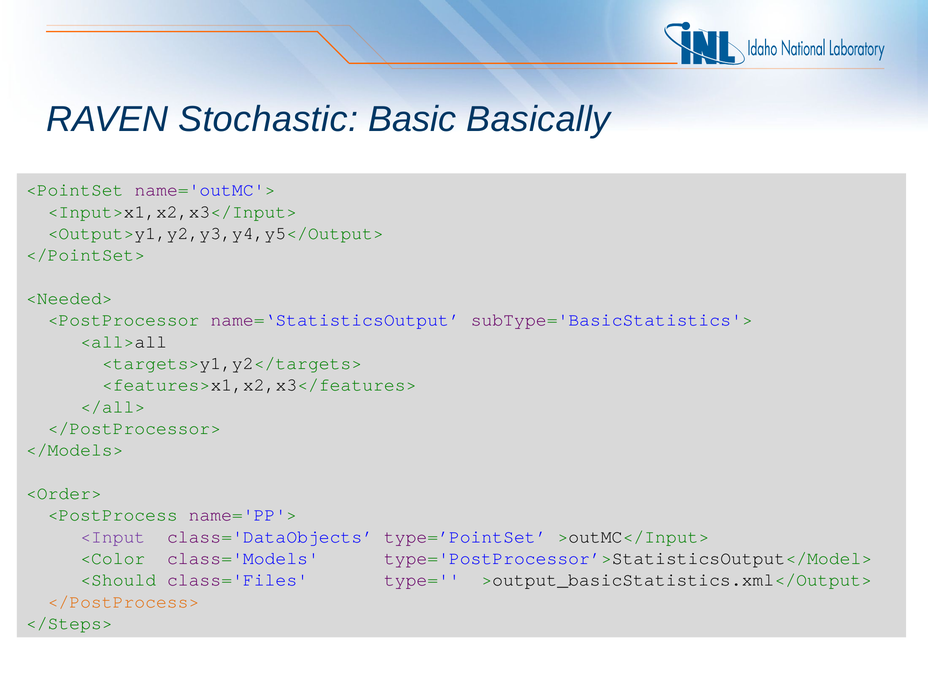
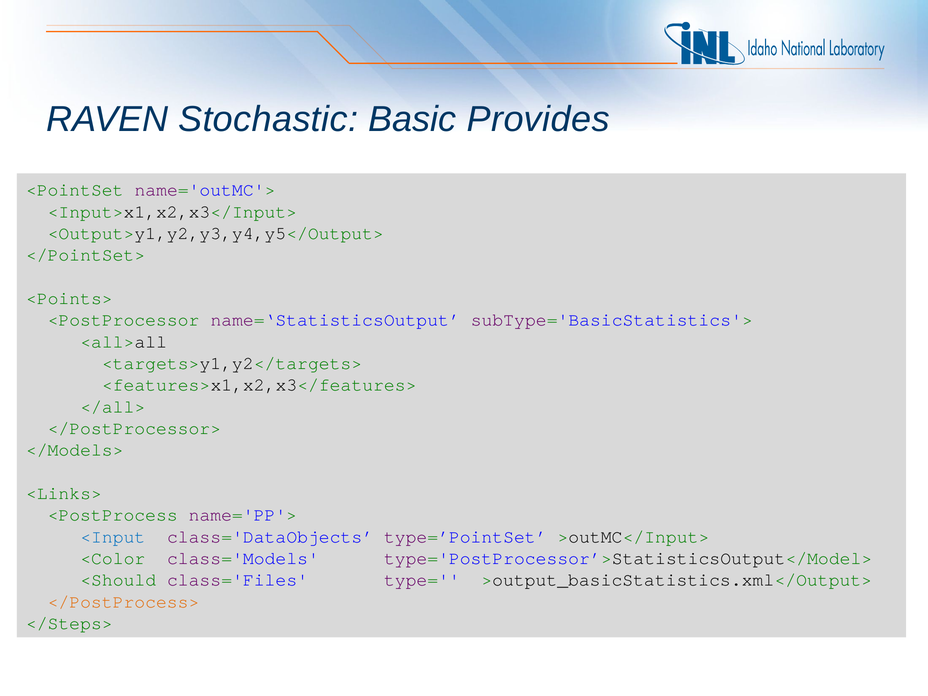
Basically: Basically -> Provides (538, 120)
<Needed>: <Needed> -> <Points> (69, 298)
<Order>: <Order> -> <Links> (64, 493)
<Input colour: purple -> blue (113, 537)
